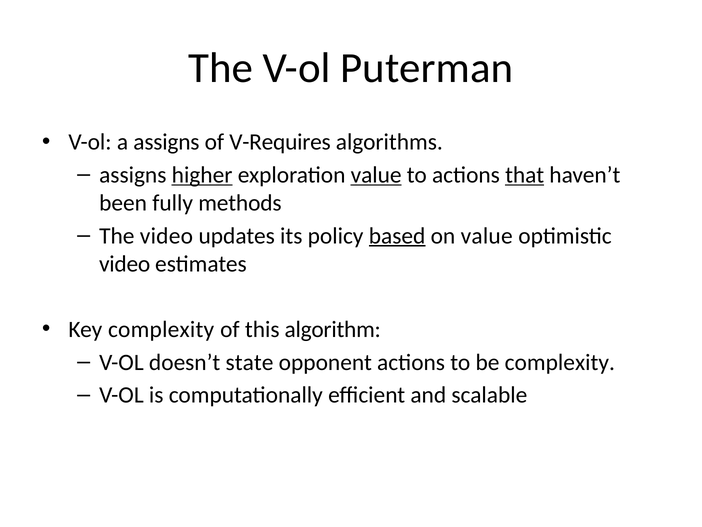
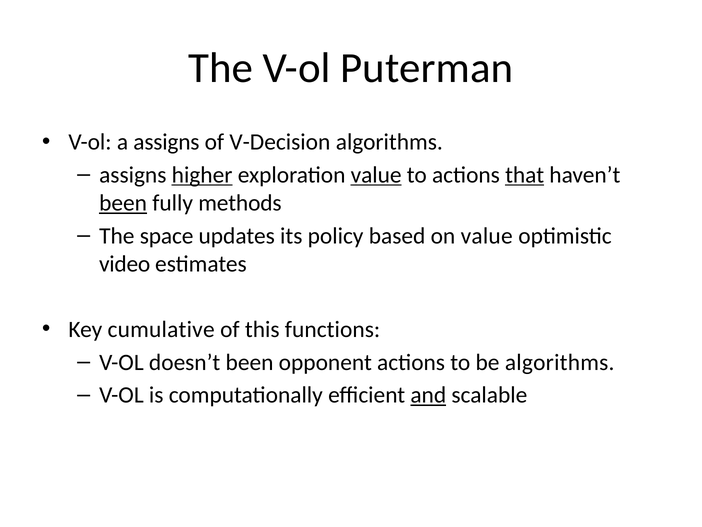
V-Requires: V-Requires -> V-Decision (280, 142)
been underline: none -> present (123, 203)
The video: video -> space (167, 236)
based underline: present -> none (397, 236)
Key complexity: complexity -> cumulative (161, 329)
algorithm: algorithm -> functions (333, 329)
doesn’t state: state -> been (250, 362)
be complexity: complexity -> algorithms (560, 362)
and underline: none -> present (428, 395)
